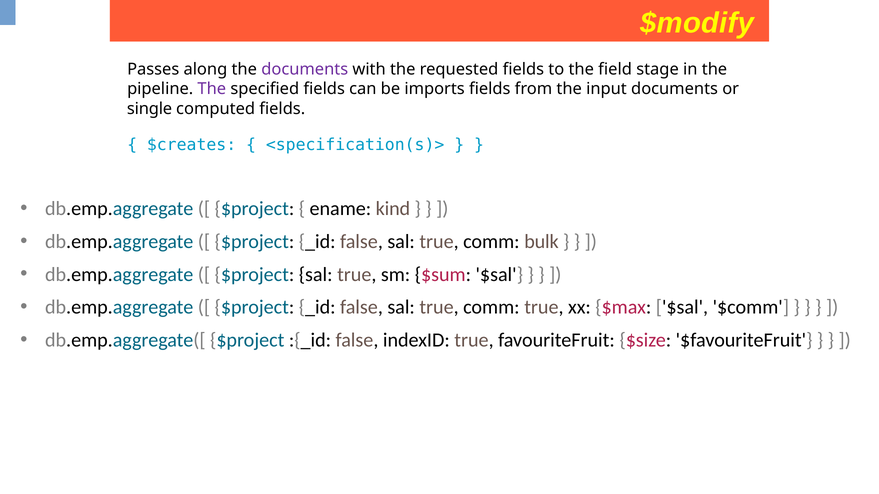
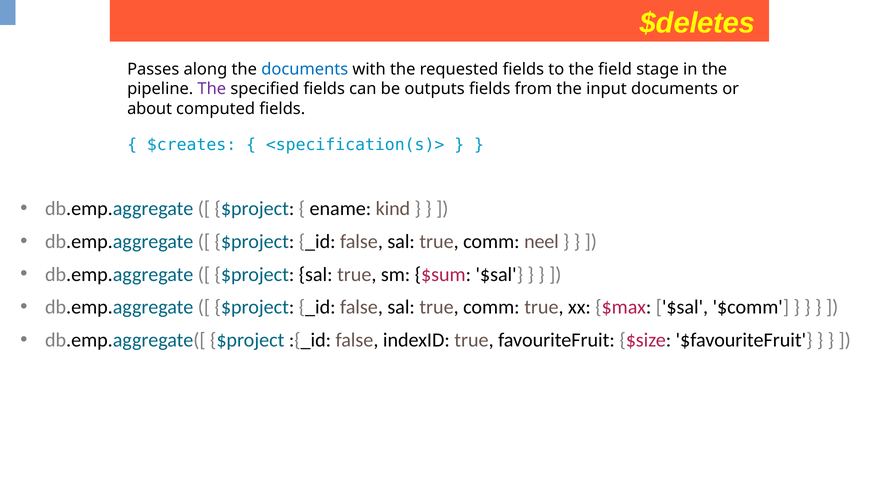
$modify: $modify -> $deletes (698, 23)
documents colour: purple -> blue (305, 69)
imports: imports -> outputs (435, 89)
single: single -> about (150, 109)
bulk: bulk -> neel (541, 242)
